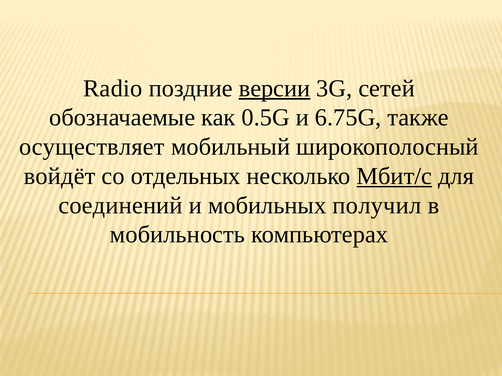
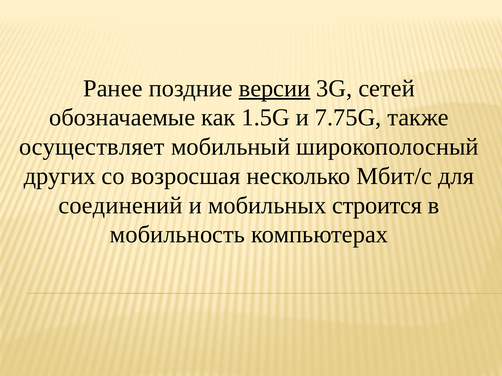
Radio: Radio -> Ранее (113, 88)
0.5G: 0.5G -> 1.5G (266, 118)
6.75G: 6.75G -> 7.75G (348, 118)
войдёт: войдёт -> других (60, 176)
отдельных: отдельных -> возросшая (186, 176)
Мбит/с underline: present -> none (394, 176)
получил: получил -> строится (377, 206)
